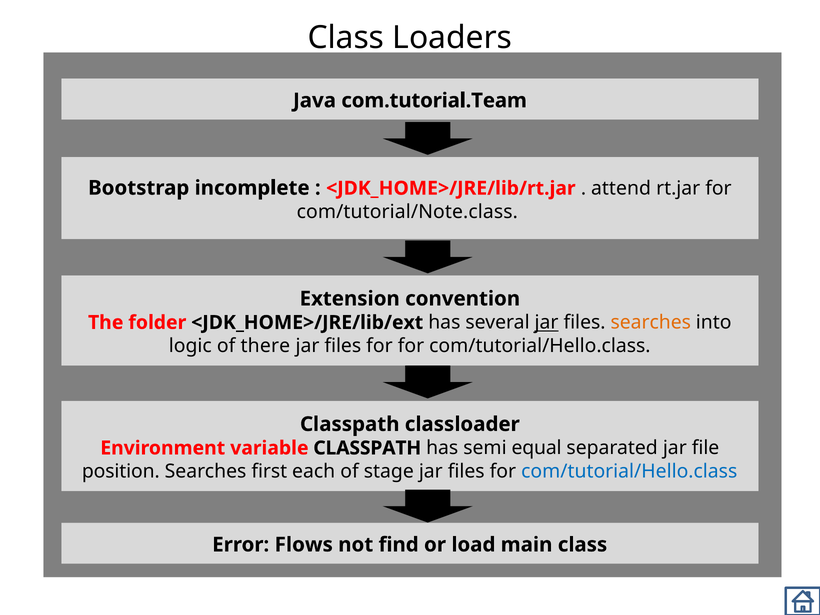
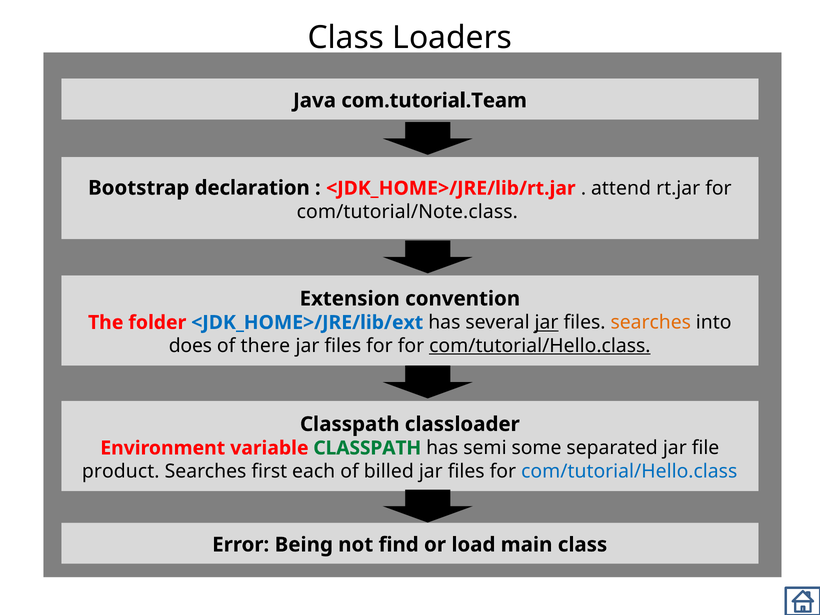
incomplete: incomplete -> declaration (252, 188)
<JDK_HOME>/JRE/lib/ext colour: black -> blue (307, 323)
logic: logic -> does (190, 346)
com/tutorial/Hello.class underline: none -> present (540, 346)
CLASSPATH colour: black -> green (367, 448)
equal: equal -> some (537, 448)
position: position -> product (121, 471)
stage: stage -> billed (389, 471)
Flows: Flows -> Being (304, 545)
